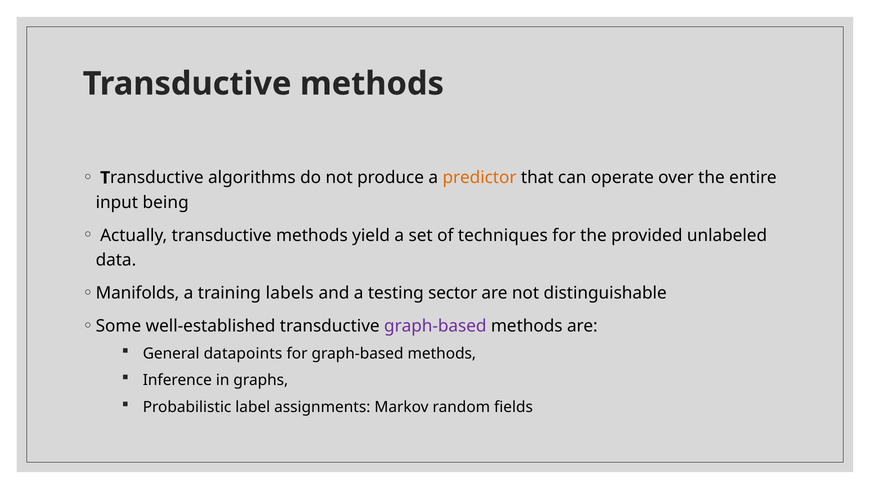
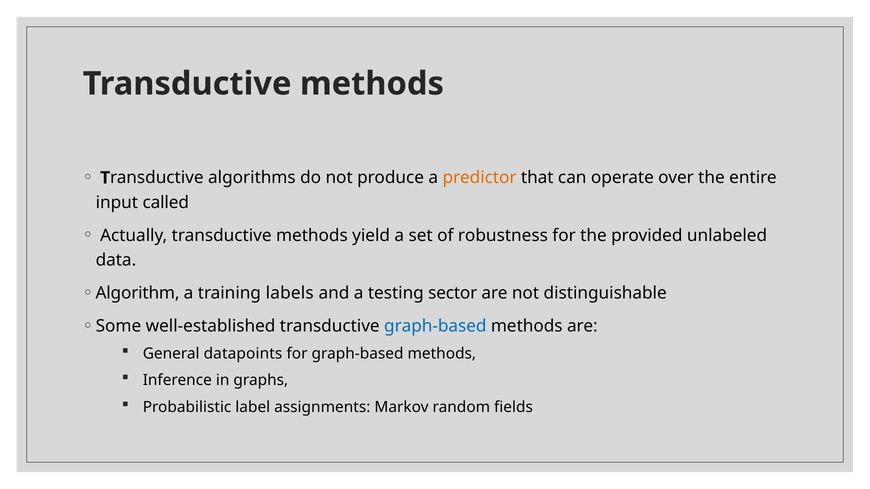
being: being -> called (166, 203)
techniques: techniques -> robustness (503, 236)
Manifolds: Manifolds -> Algorithm (138, 293)
graph-based colour: purple -> blue (435, 326)
